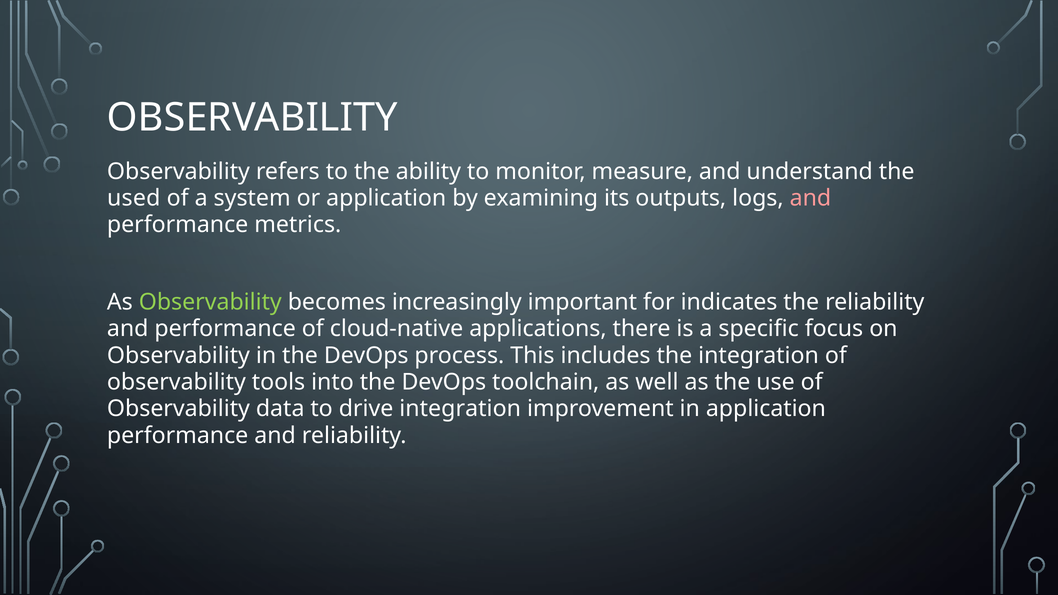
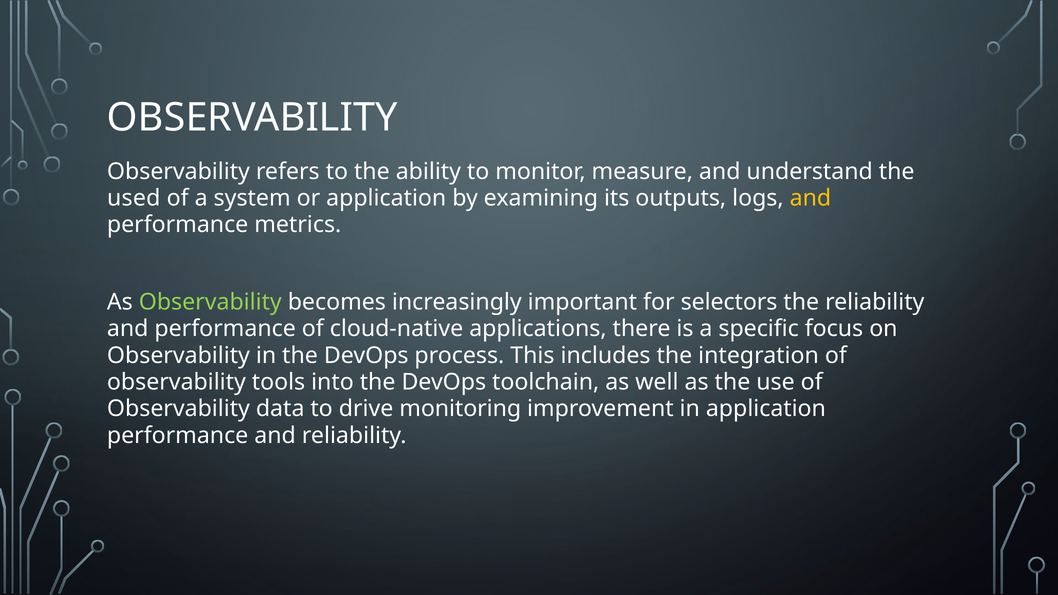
and colour: pink -> yellow (810, 198)
indicates: indicates -> selectors (729, 302)
drive integration: integration -> monitoring (460, 409)
